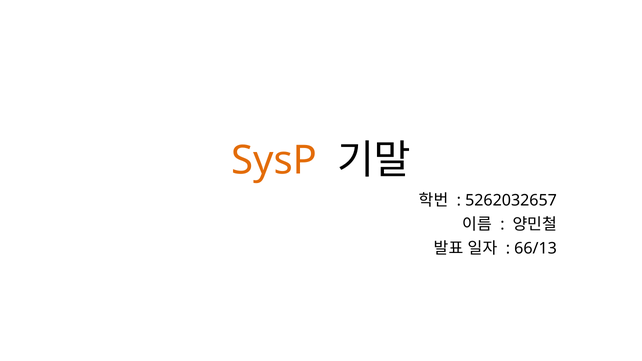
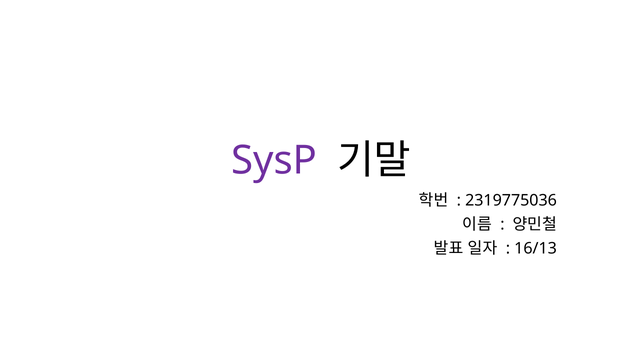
SysP colour: orange -> purple (274, 160)
5262032657: 5262032657 -> 2319775036 (511, 201)
66/13: 66/13 -> 16/13 (536, 249)
